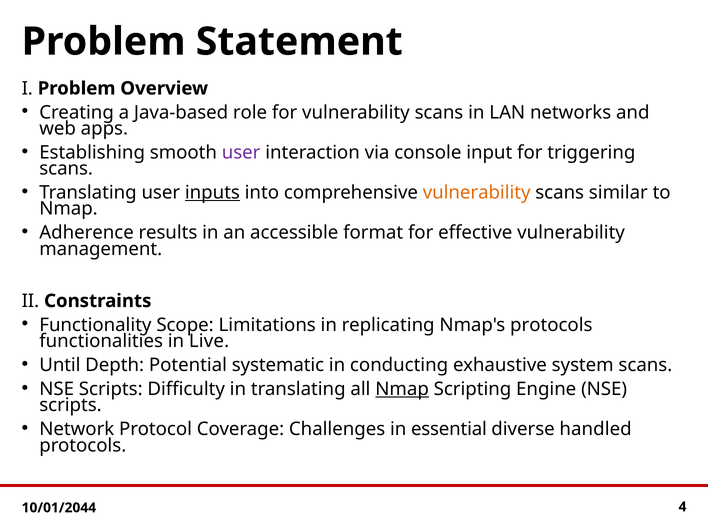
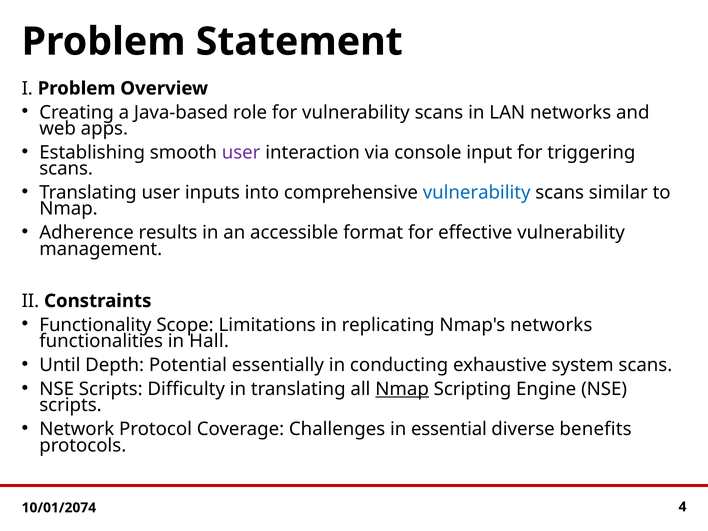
inputs underline: present -> none (212, 193)
vulnerability colour: orange -> blue (477, 193)
Nmap's protocols: protocols -> networks (551, 325)
Live: Live -> Hall (209, 341)
systematic: systematic -> essentially (278, 365)
handled: handled -> benefits (596, 429)
10/01/2044: 10/01/2044 -> 10/01/2074 (59, 508)
